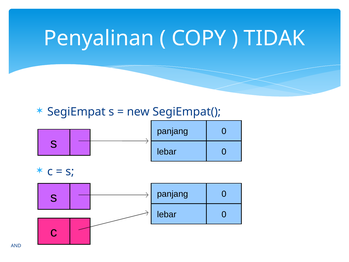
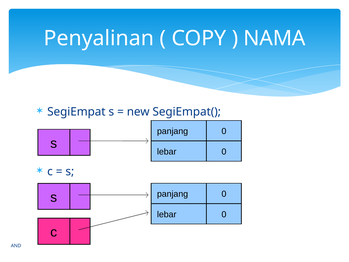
TIDAK: TIDAK -> NAMA (275, 38)
